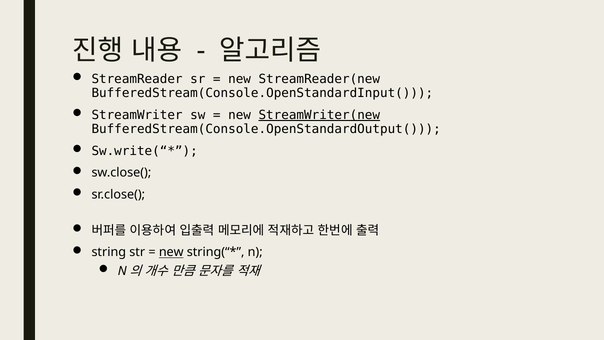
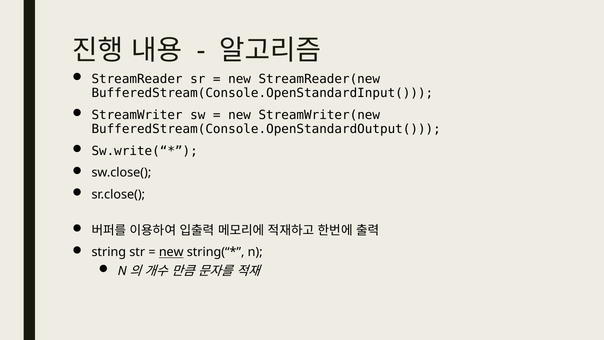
StreamWriter(new underline: present -> none (319, 115)
